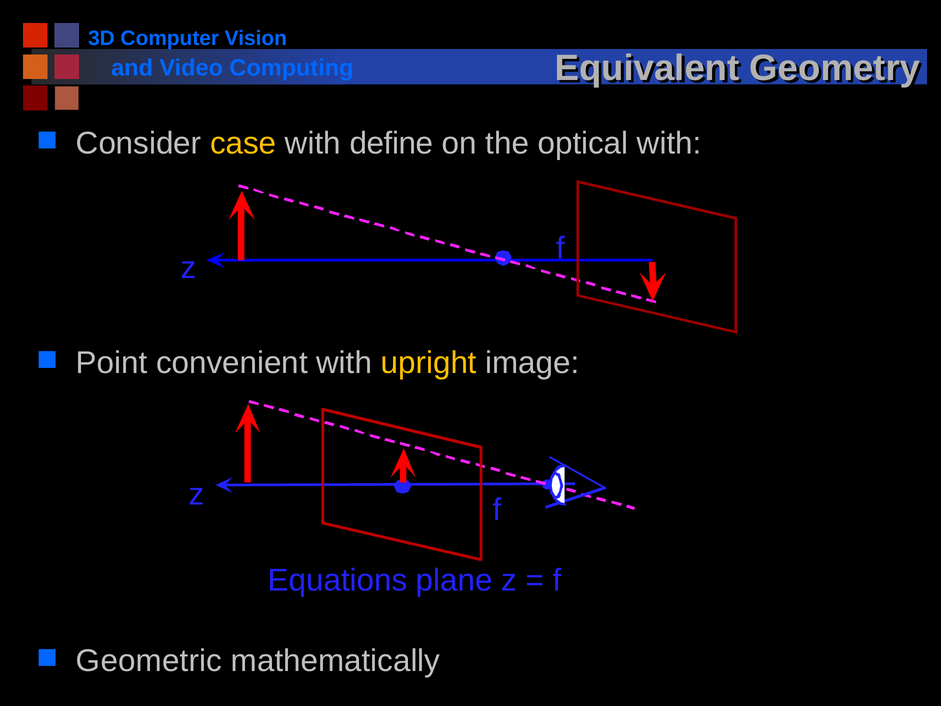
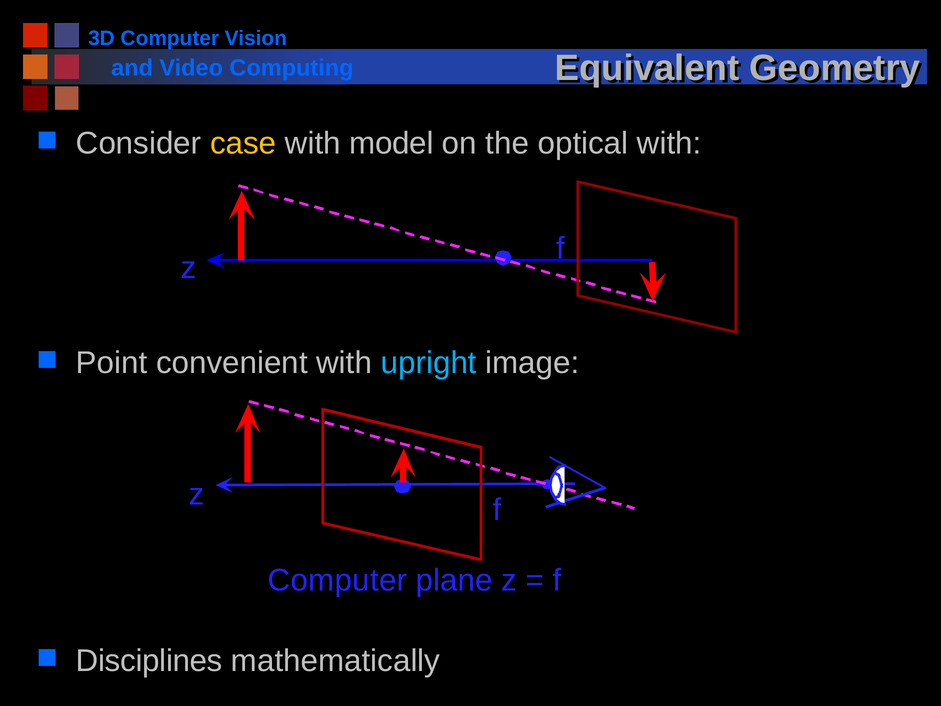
define: define -> model (391, 143)
upright colour: yellow -> light blue (429, 363)
Equations: Equations -> Computer (338, 580)
Geometric: Geometric -> Disciplines (149, 661)
